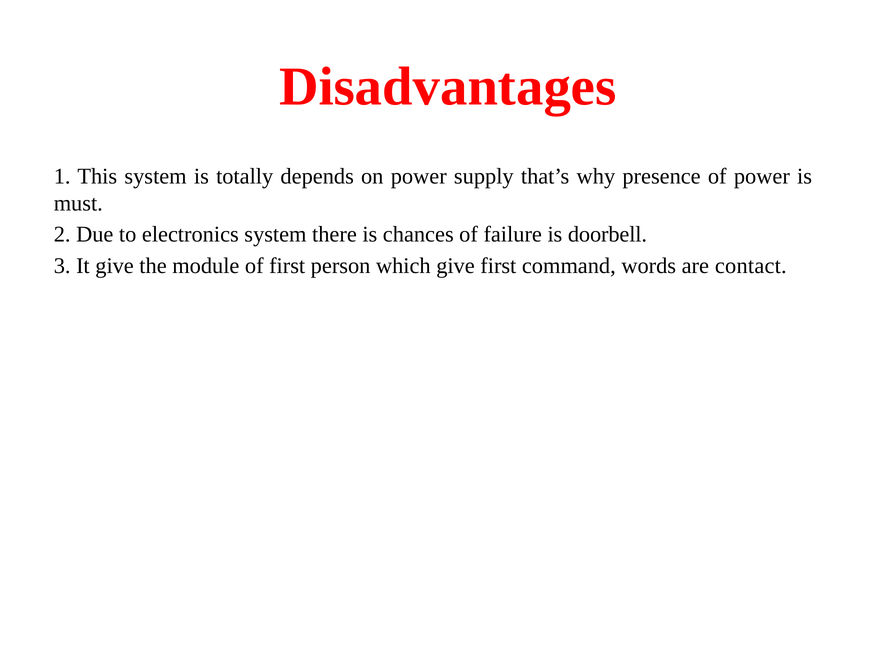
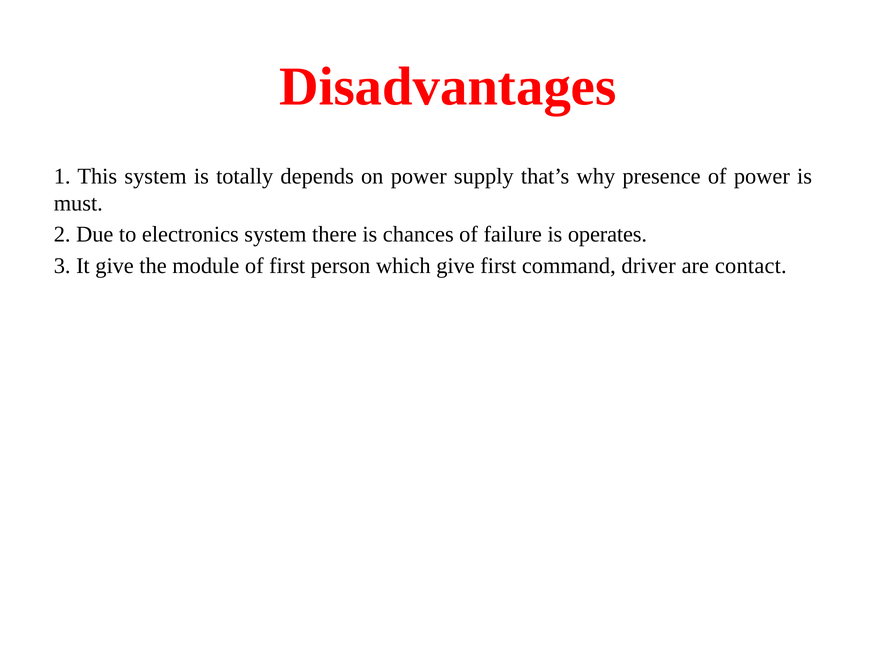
doorbell: doorbell -> operates (607, 235)
words: words -> driver (649, 266)
